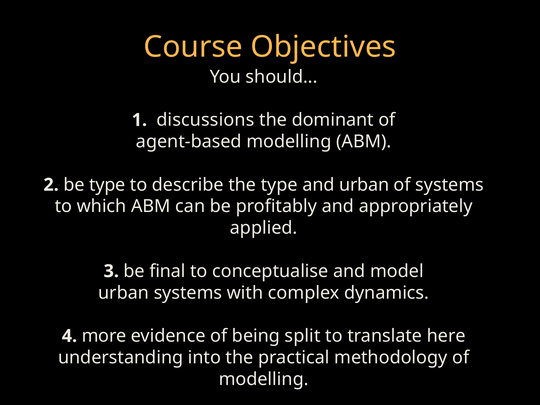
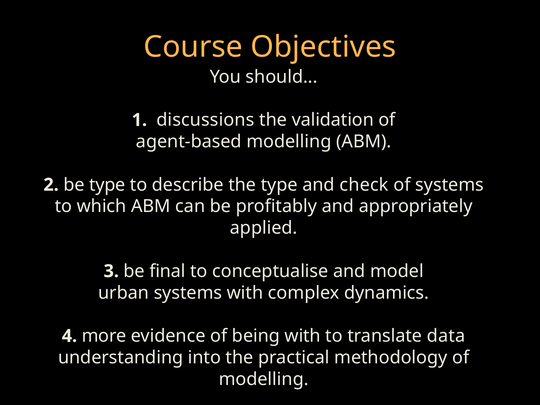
dominant: dominant -> validation (333, 120)
and urban: urban -> check (364, 185)
being split: split -> with (303, 336)
here: here -> data (446, 336)
